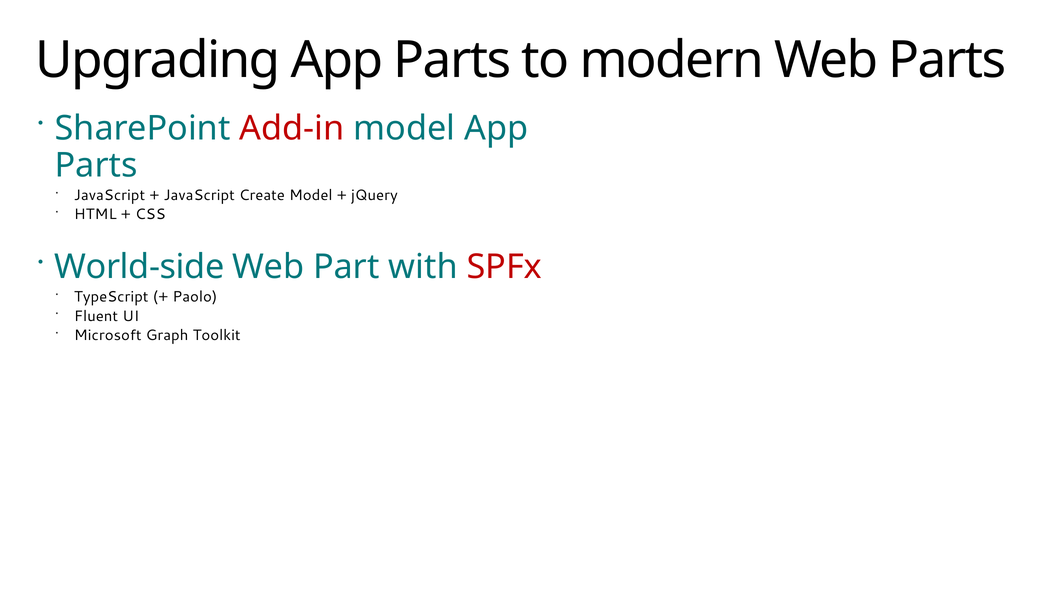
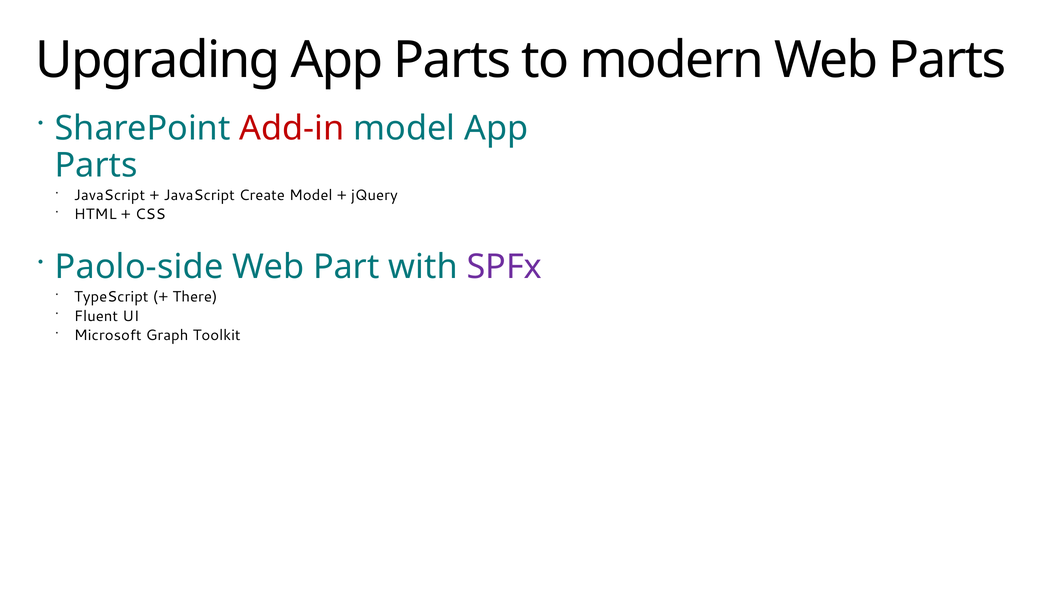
World-side: World-side -> Paolo-side (139, 267)
SPFx colour: red -> purple (504, 267)
Paolo: Paolo -> There (195, 297)
